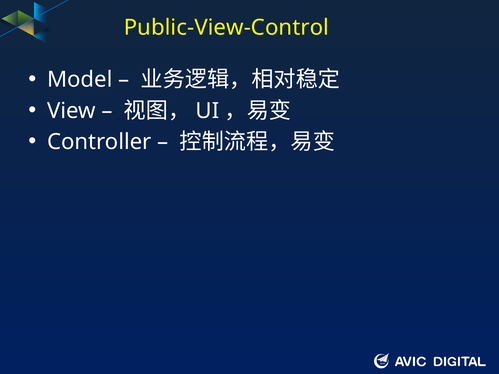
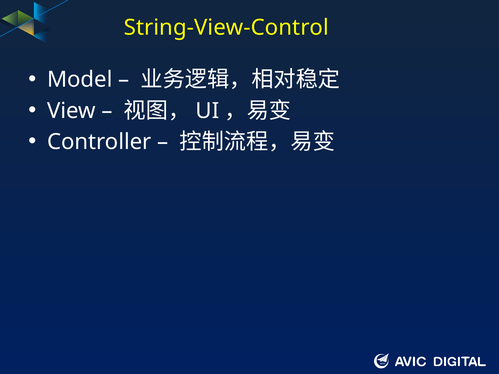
Public-View-Control: Public-View-Control -> String-View-Control (226, 28)
